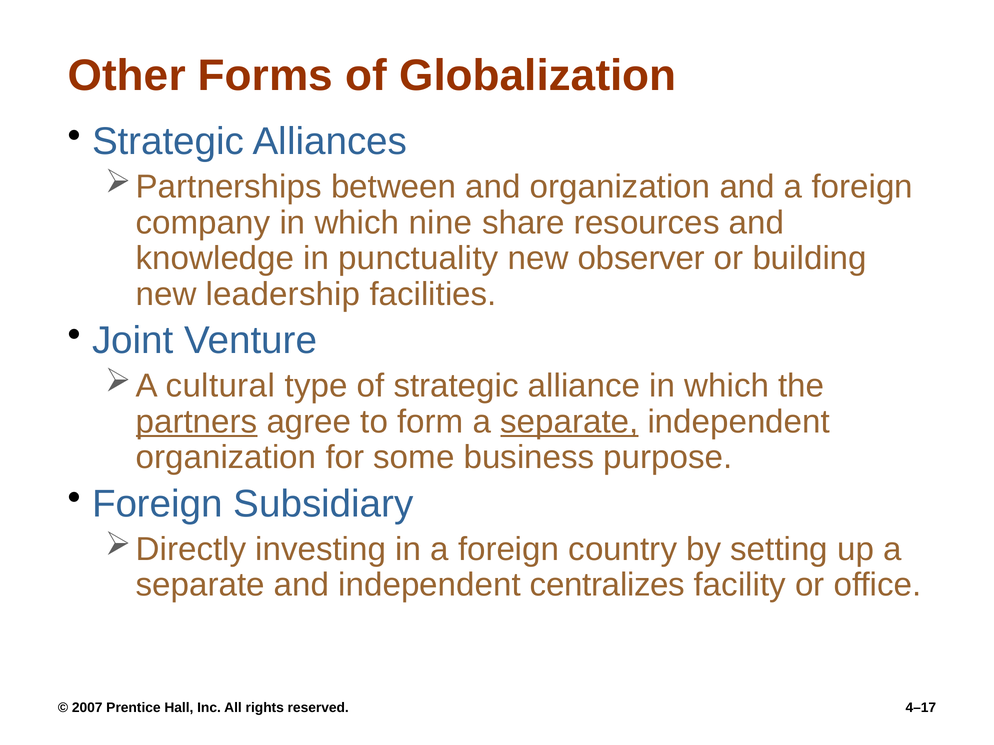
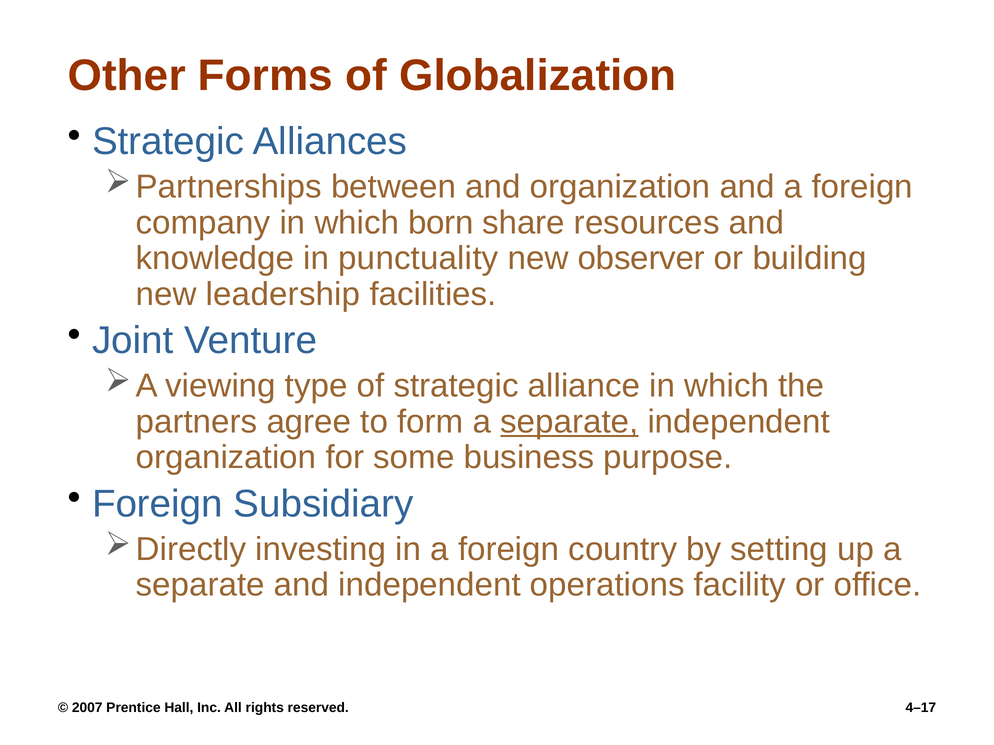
nine: nine -> born (441, 223)
cultural: cultural -> viewing (220, 386)
partners underline: present -> none (197, 422)
centralizes: centralizes -> operations (607, 585)
